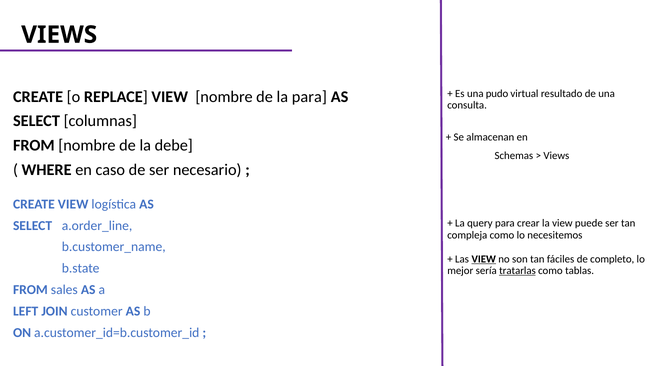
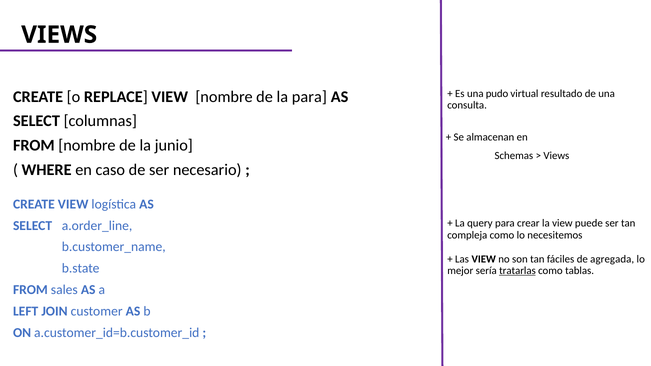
debe: debe -> junio (174, 145)
VIEW underline: present -> none (484, 259)
completo: completo -> agregada (612, 259)
